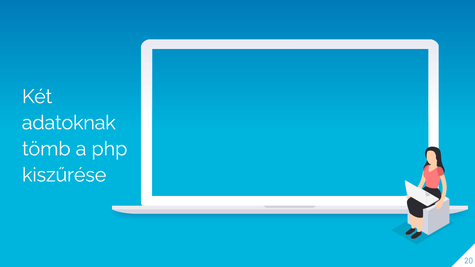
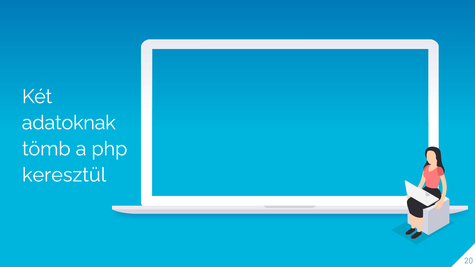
kiszűrése: kiszűrése -> keresztül (64, 175)
